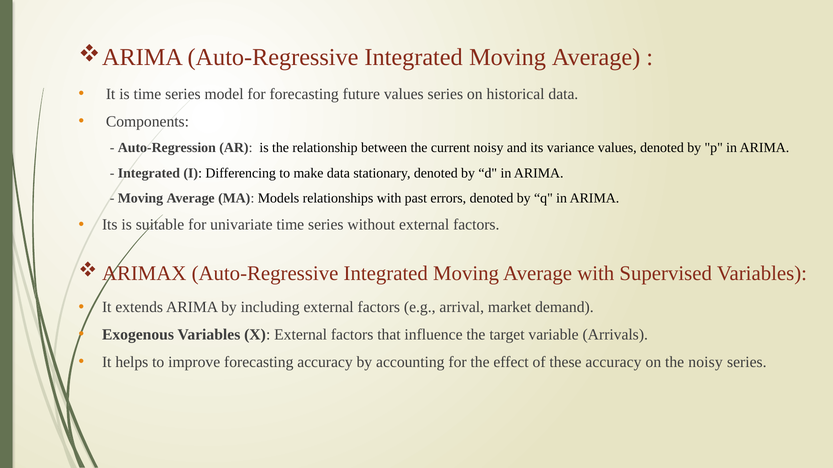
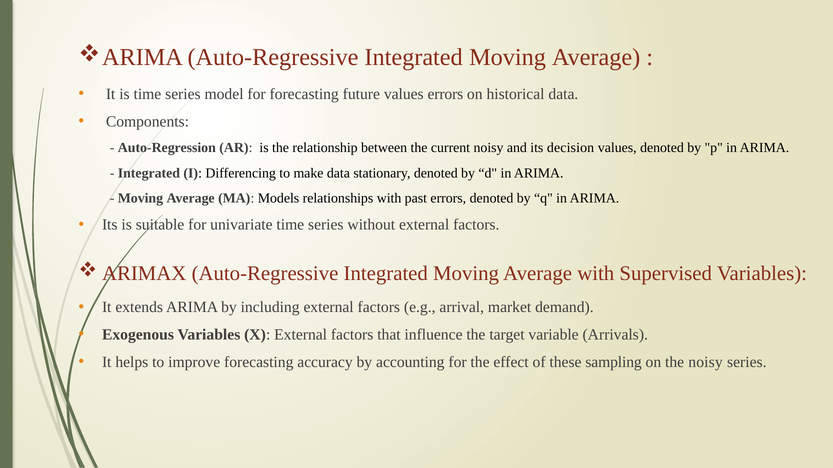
values series: series -> errors (445, 94)
variance: variance -> decision (571, 148)
these accuracy: accuracy -> sampling (614, 362)
